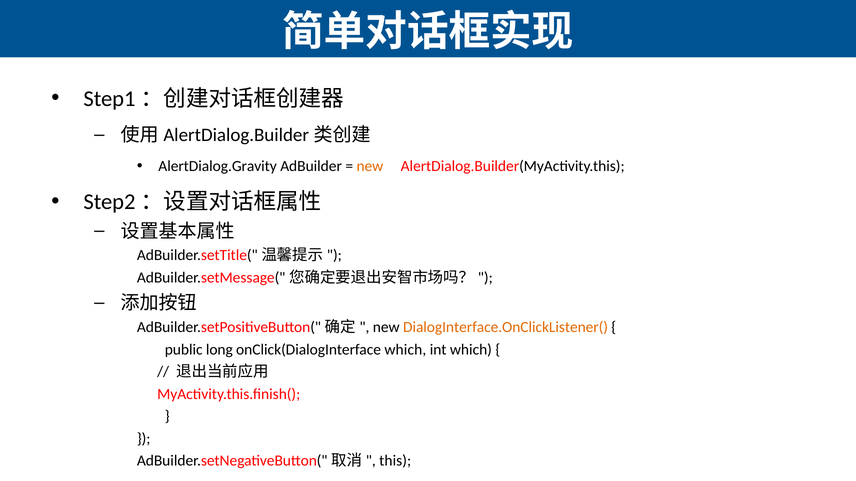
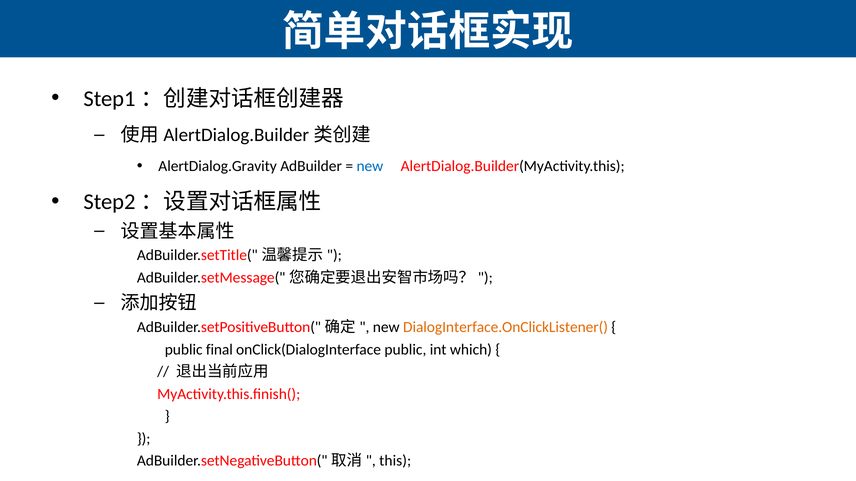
new colour: orange -> blue (370, 166)
long: long -> final (219, 350)
onClick(DialogInterface which: which -> public (405, 350)
